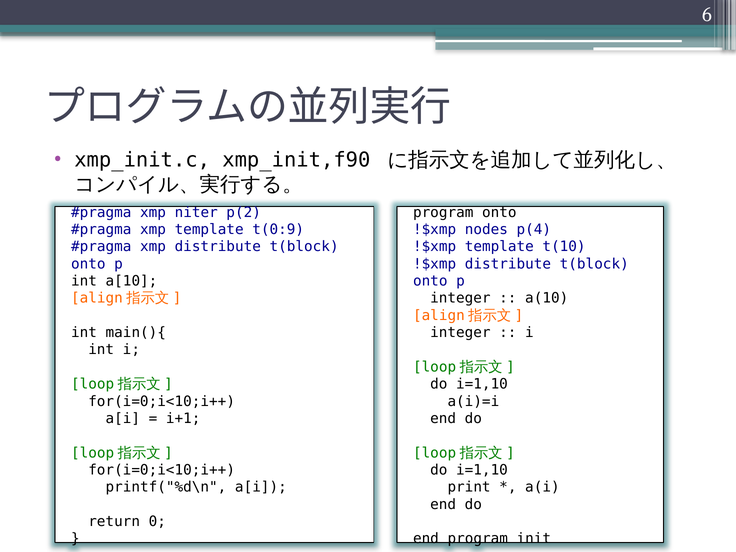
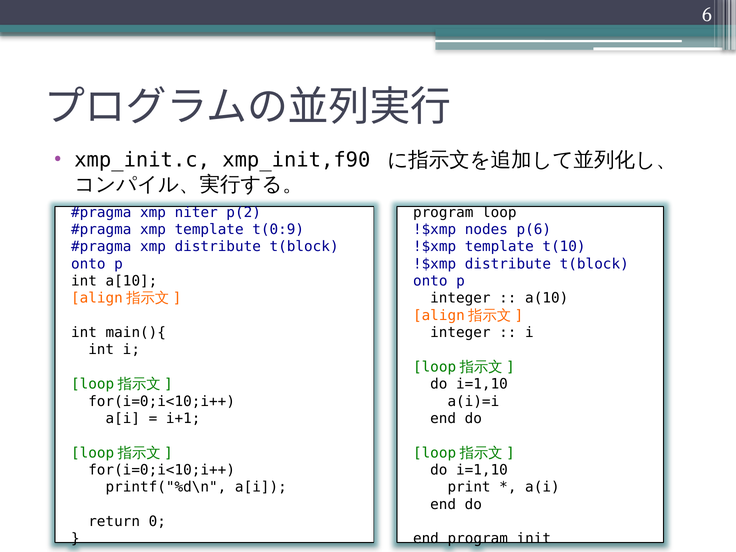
program onto: onto -> loop (499, 212)
p(4: p(4 -> p(6 (534, 229)
